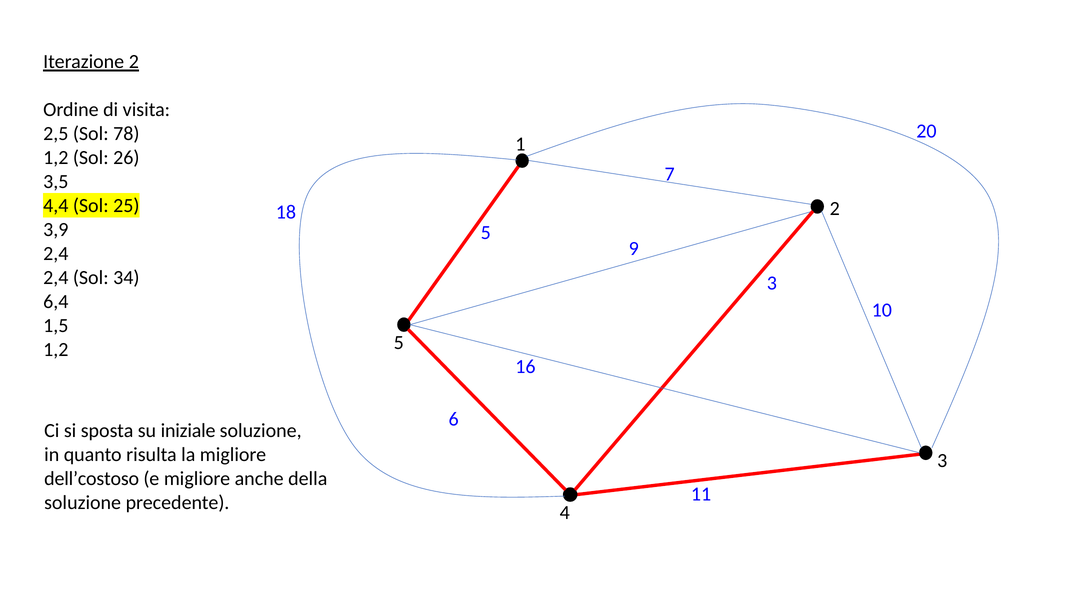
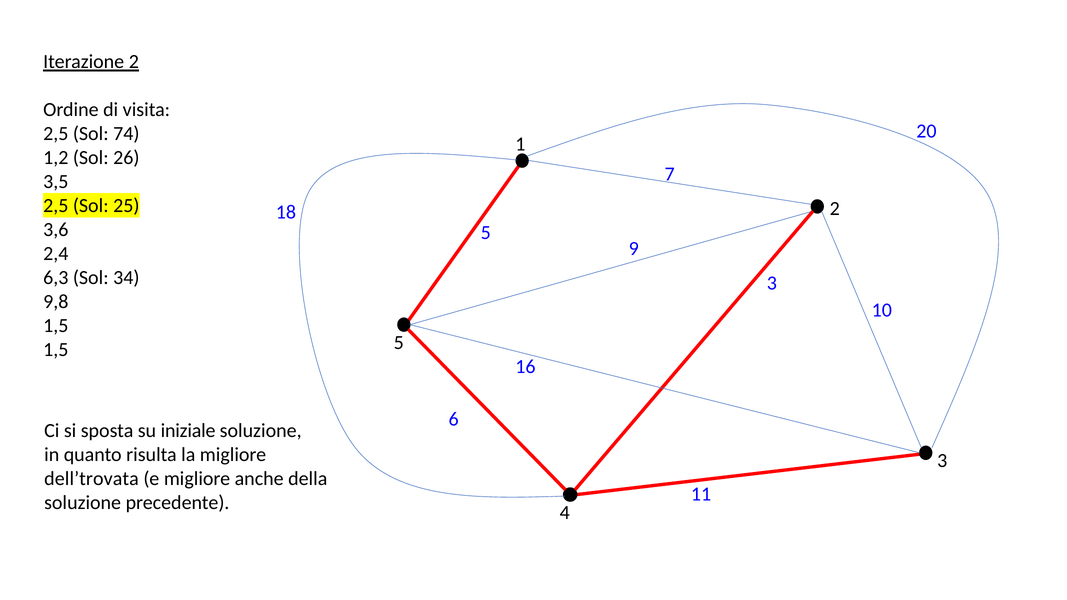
78: 78 -> 74 (126, 134)
4,4: 4,4 -> 2,5 (56, 206)
3,9: 3,9 -> 3,6 (56, 230)
2,4: 2,4 -> 6,3 (56, 278)
6,4: 6,4 -> 9,8 (56, 302)
1,2: 1,2 -> 1,5 (56, 350)
dell’costoso: dell’costoso -> dell’trovata (92, 479)
